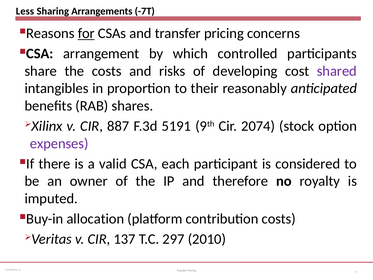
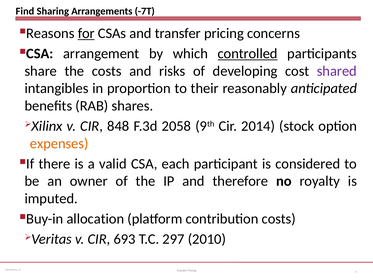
Less: Less -> Find (25, 11)
controlled underline: none -> present (248, 54)
887: 887 -> 848 (118, 126)
5191: 5191 -> 2058 (176, 126)
2074: 2074 -> 2014 (258, 126)
expenses colour: purple -> orange (59, 143)
137: 137 -> 693 (125, 239)
